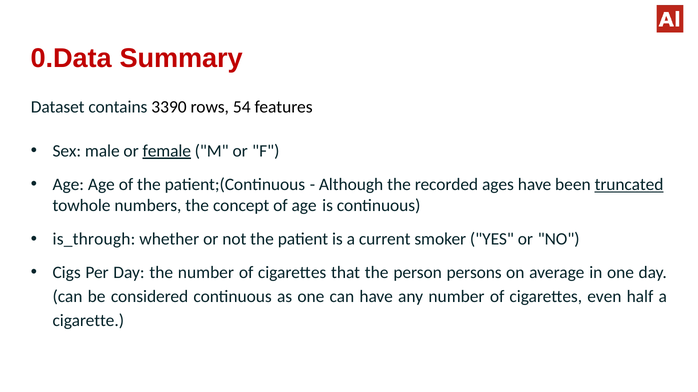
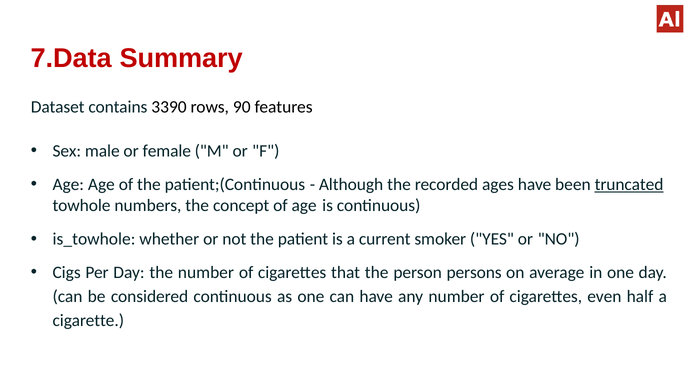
0.Data: 0.Data -> 7.Data (71, 59)
54: 54 -> 90 (242, 107)
female underline: present -> none (167, 151)
is_through: is_through -> is_towhole (94, 240)
